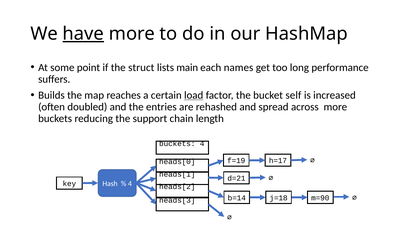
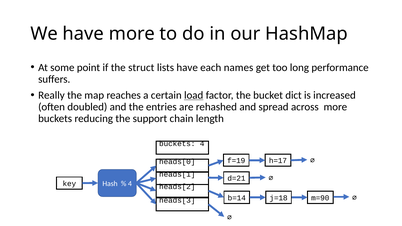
have underline: present -> none (83, 34)
lists main: main -> have (187, 68)
Builds: Builds -> Really (51, 95)
self: self -> dict (294, 95)
